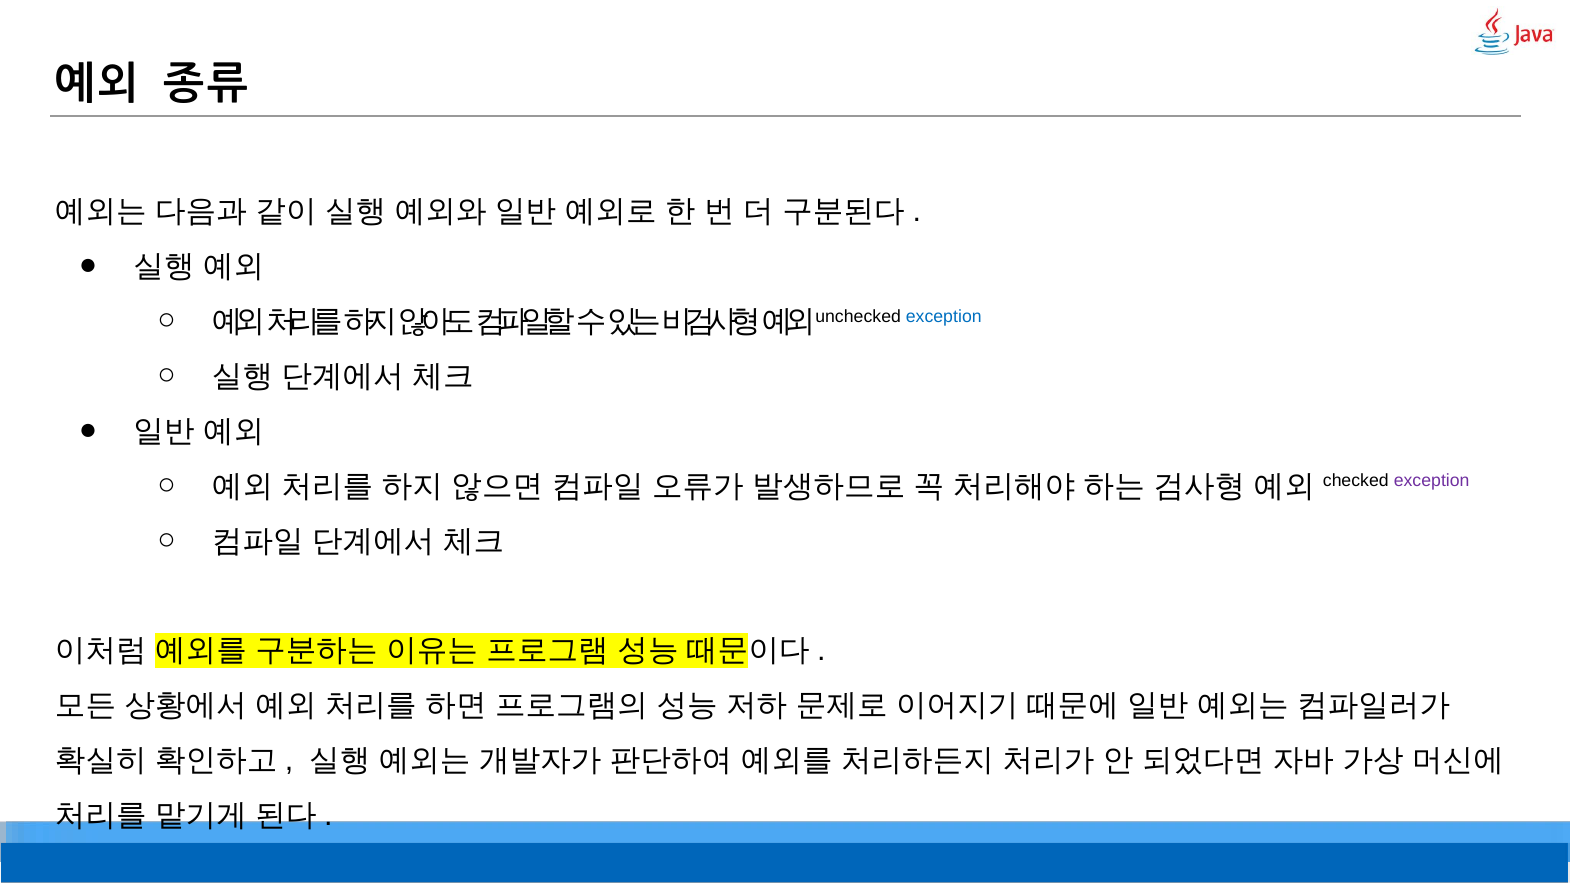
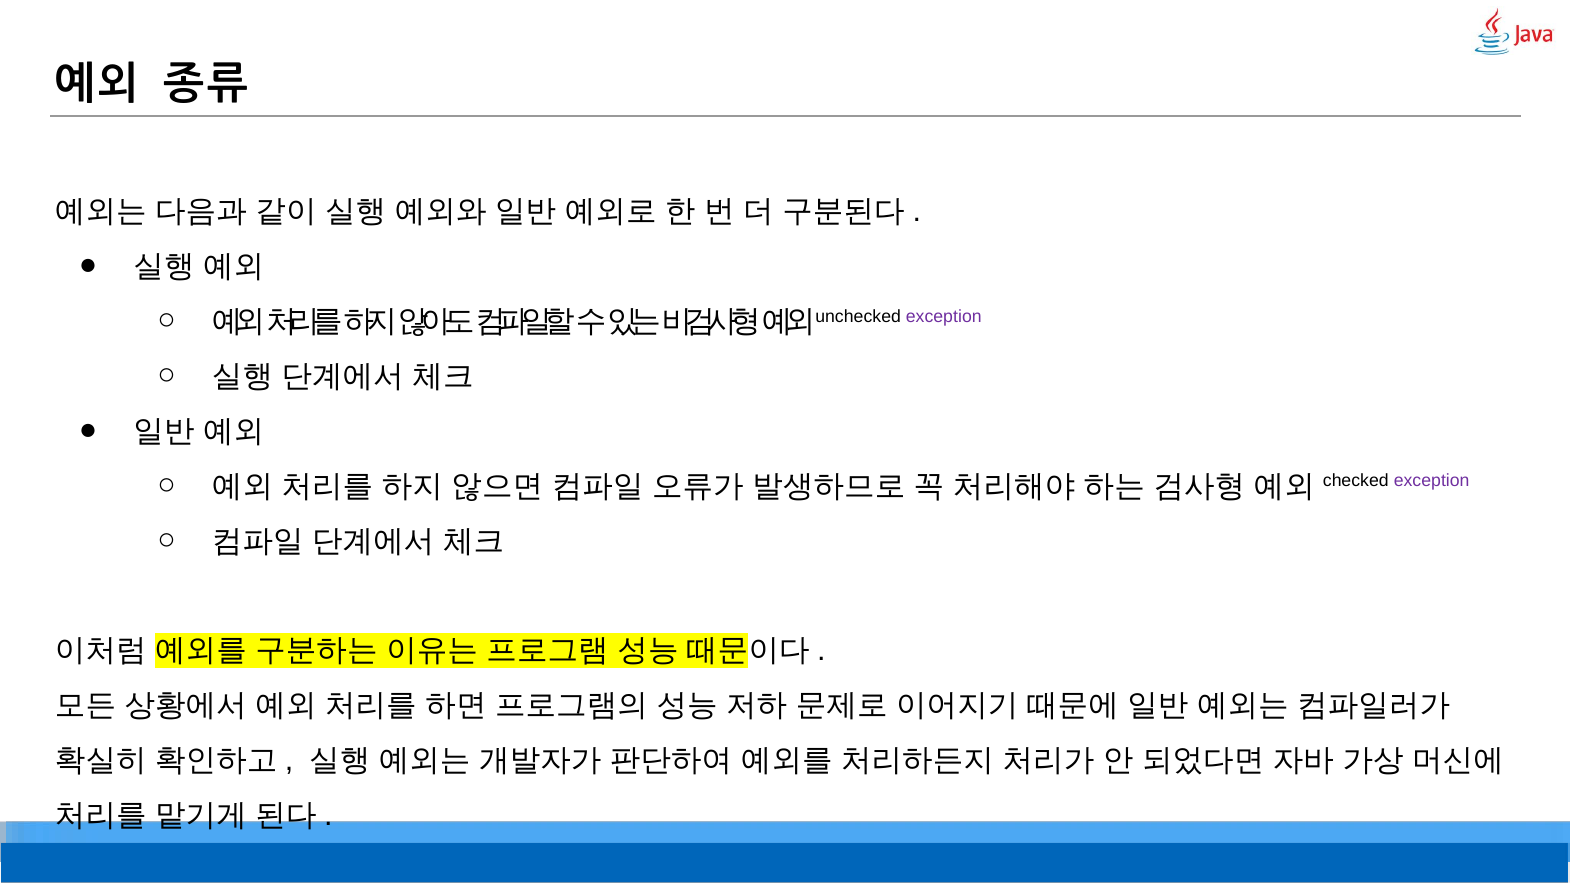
exception colour: blue -> purple (944, 316)
